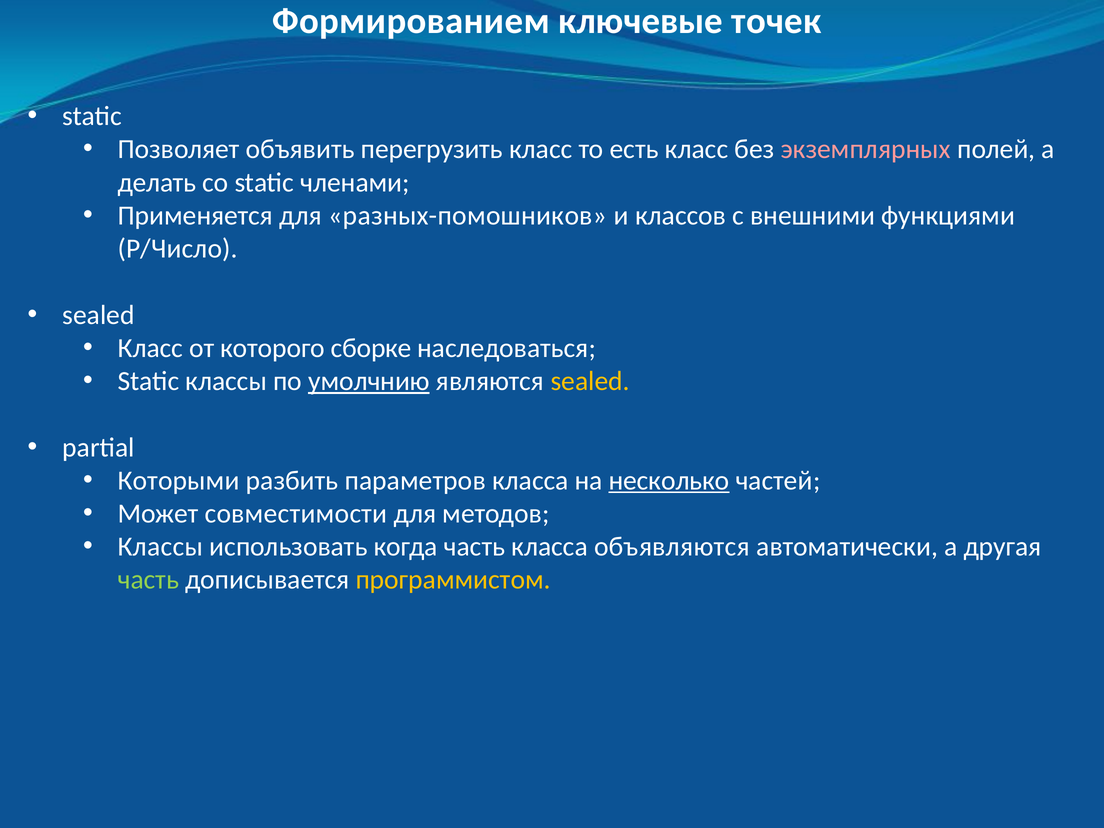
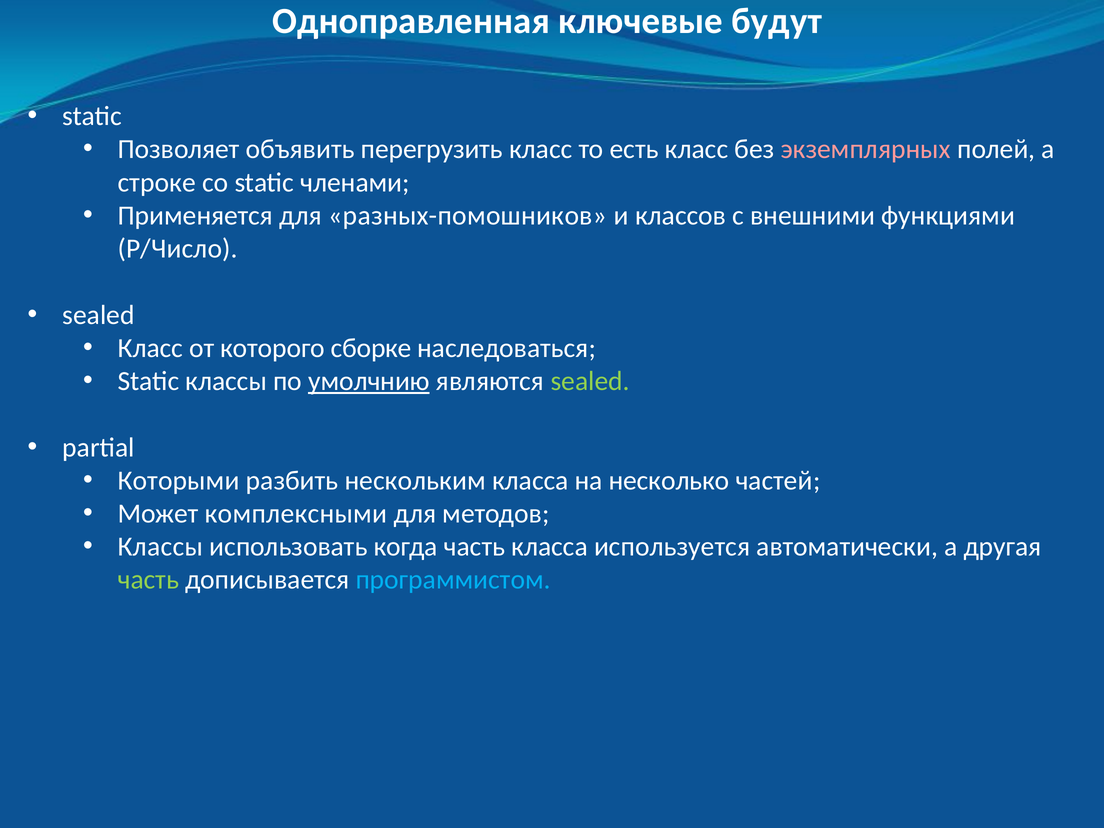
Формированием: Формированием -> Одноправленная (411, 21)
точек: точек -> будут (777, 21)
делать: делать -> строке (157, 182)
sealed colour: yellow -> light green (590, 381)
параметров: параметров -> нескольким (415, 481)
несколько underline: present -> none (669, 481)
совместимости: совместимости -> комплексными (296, 514)
объявляются: объявляются -> используется (672, 547)
программистом colour: yellow -> light blue (453, 580)
